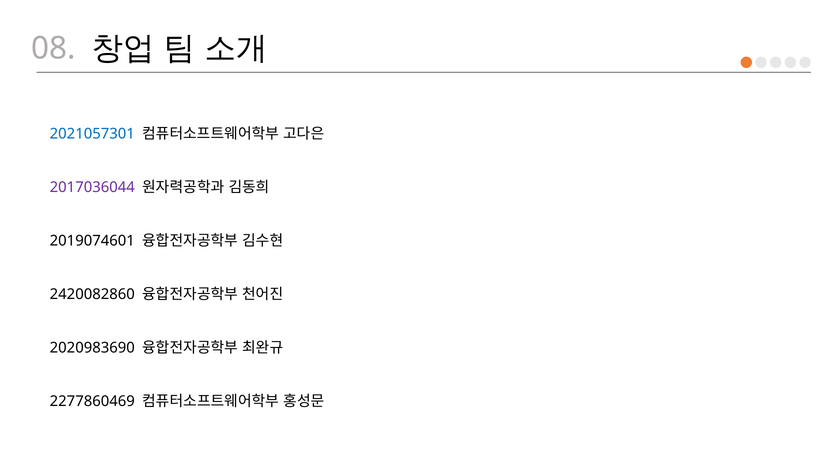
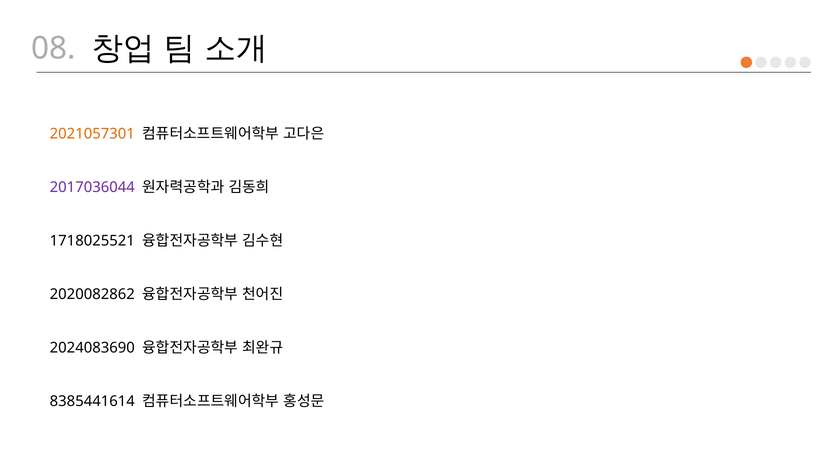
2021057301 colour: blue -> orange (92, 134)
2019074601: 2019074601 -> 1718025521 (92, 241)
2420082860: 2420082860 -> 2020082862 (92, 294)
2020983690: 2020983690 -> 2024083690 (92, 348)
2277860469: 2277860469 -> 8385441614 (92, 401)
